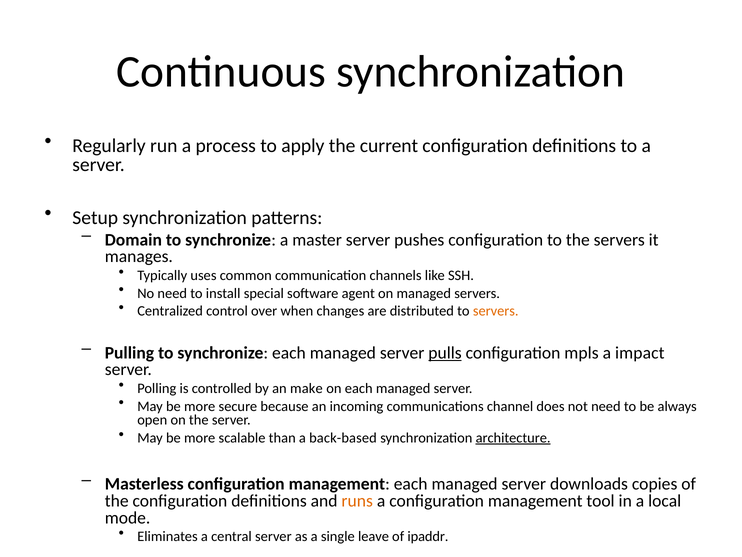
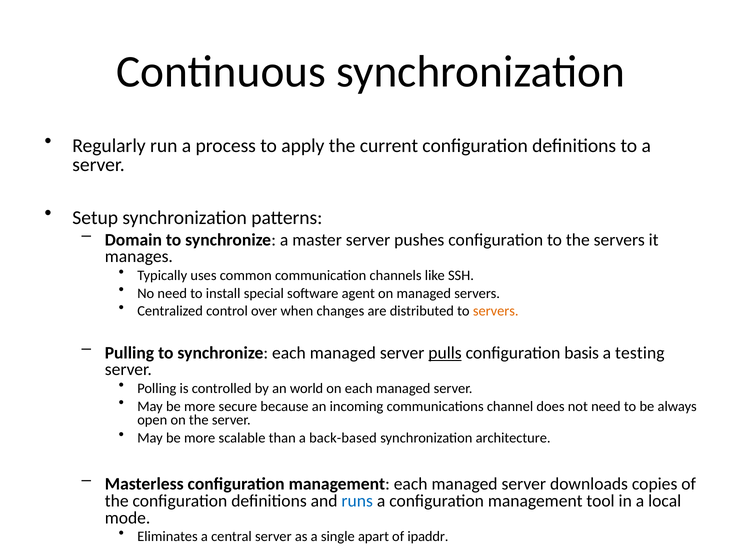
mpls: mpls -> basis (582, 352)
impact: impact -> testing (640, 352)
make: make -> world (307, 388)
architecture underline: present -> none (513, 438)
runs colour: orange -> blue (357, 500)
leave: leave -> apart (373, 536)
